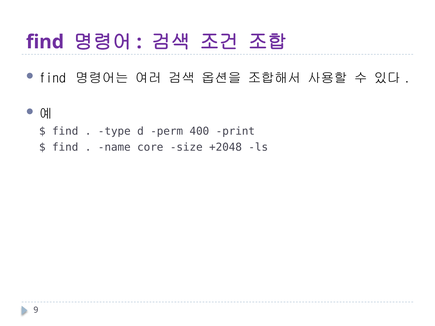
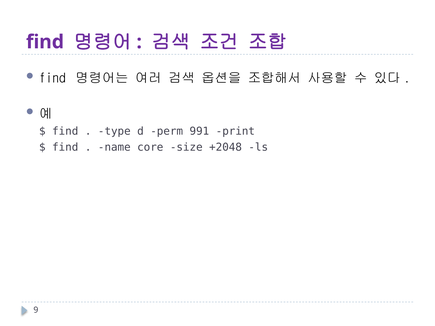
400: 400 -> 991 (199, 131)
